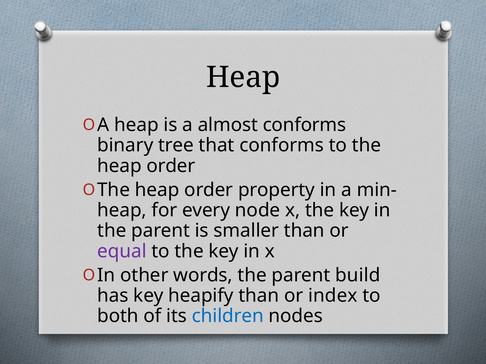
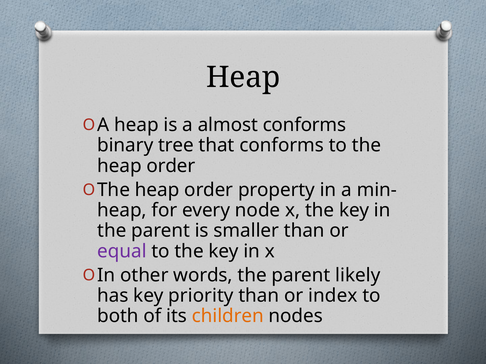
build: build -> likely (358, 276)
heapify: heapify -> priority (201, 296)
children colour: blue -> orange (228, 316)
